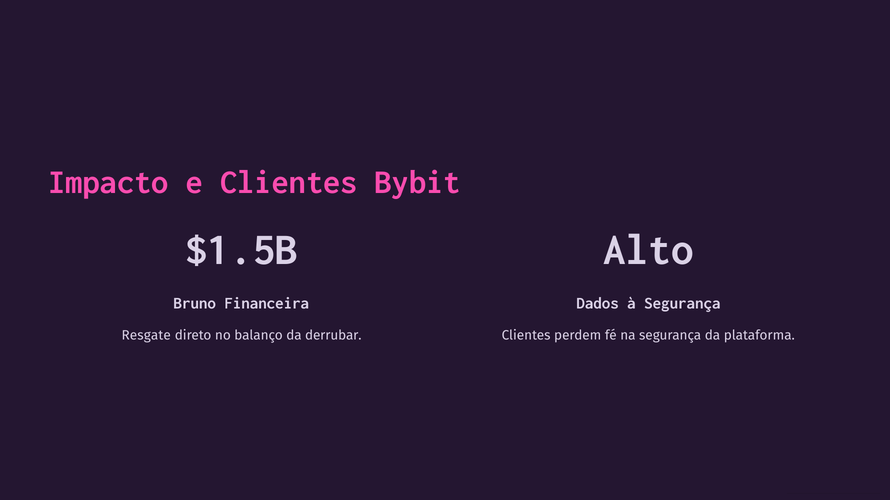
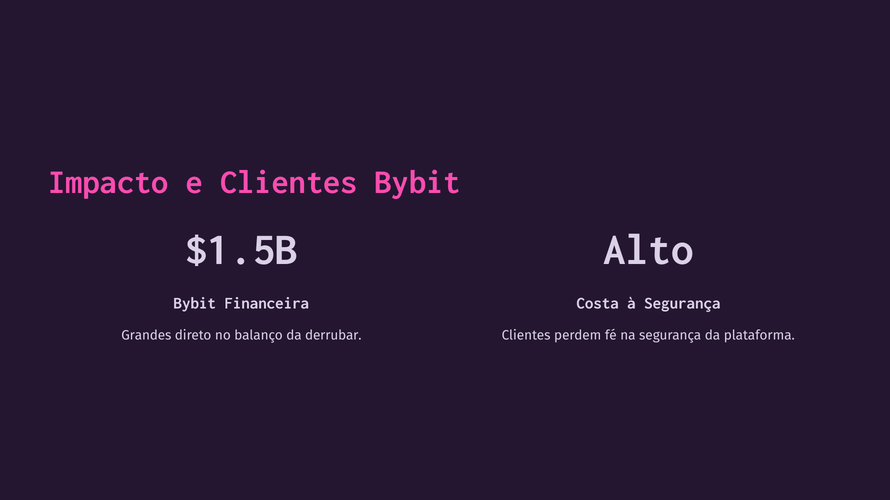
Bruno: Bruno -> Bybit (195, 303)
Dados: Dados -> Costa (598, 303)
Resgate: Resgate -> Grandes (146, 336)
